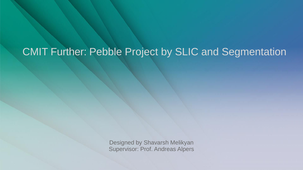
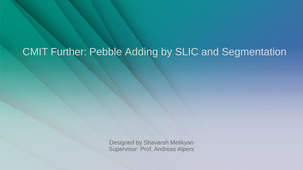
Project: Project -> Adding (141, 52)
